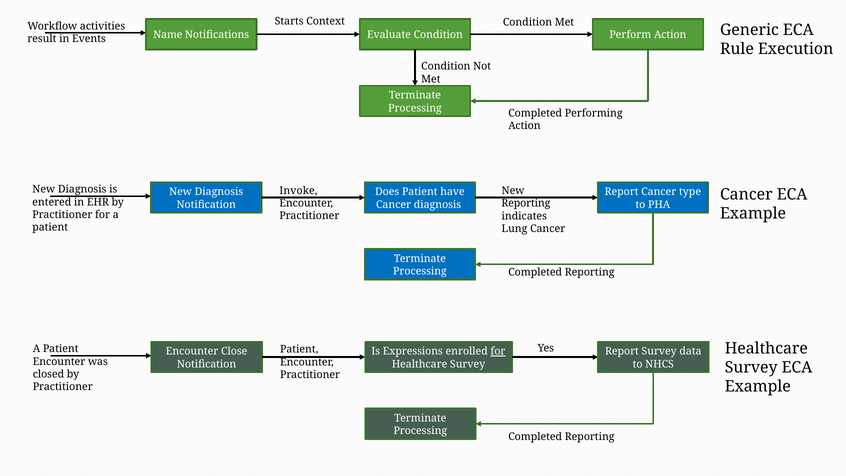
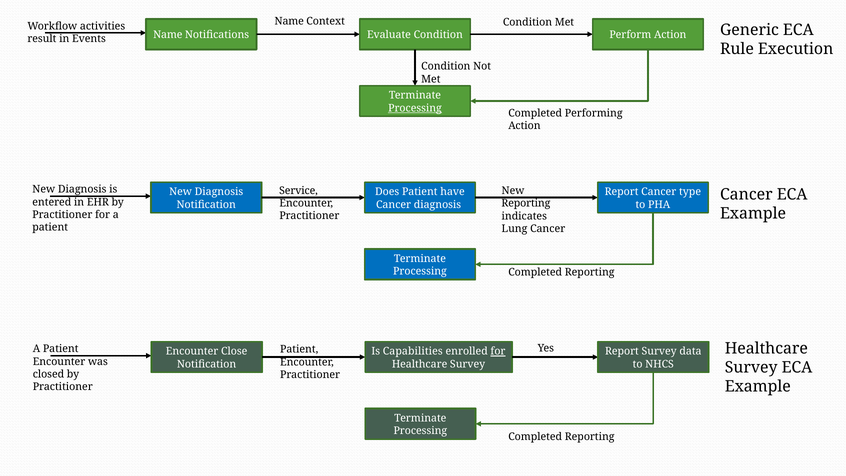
Starts: Starts -> Name (289, 21)
Processing underline: none -> present (415, 108)
Invoke: Invoke -> Service (299, 191)
Expressions: Expressions -> Capabilities (413, 351)
